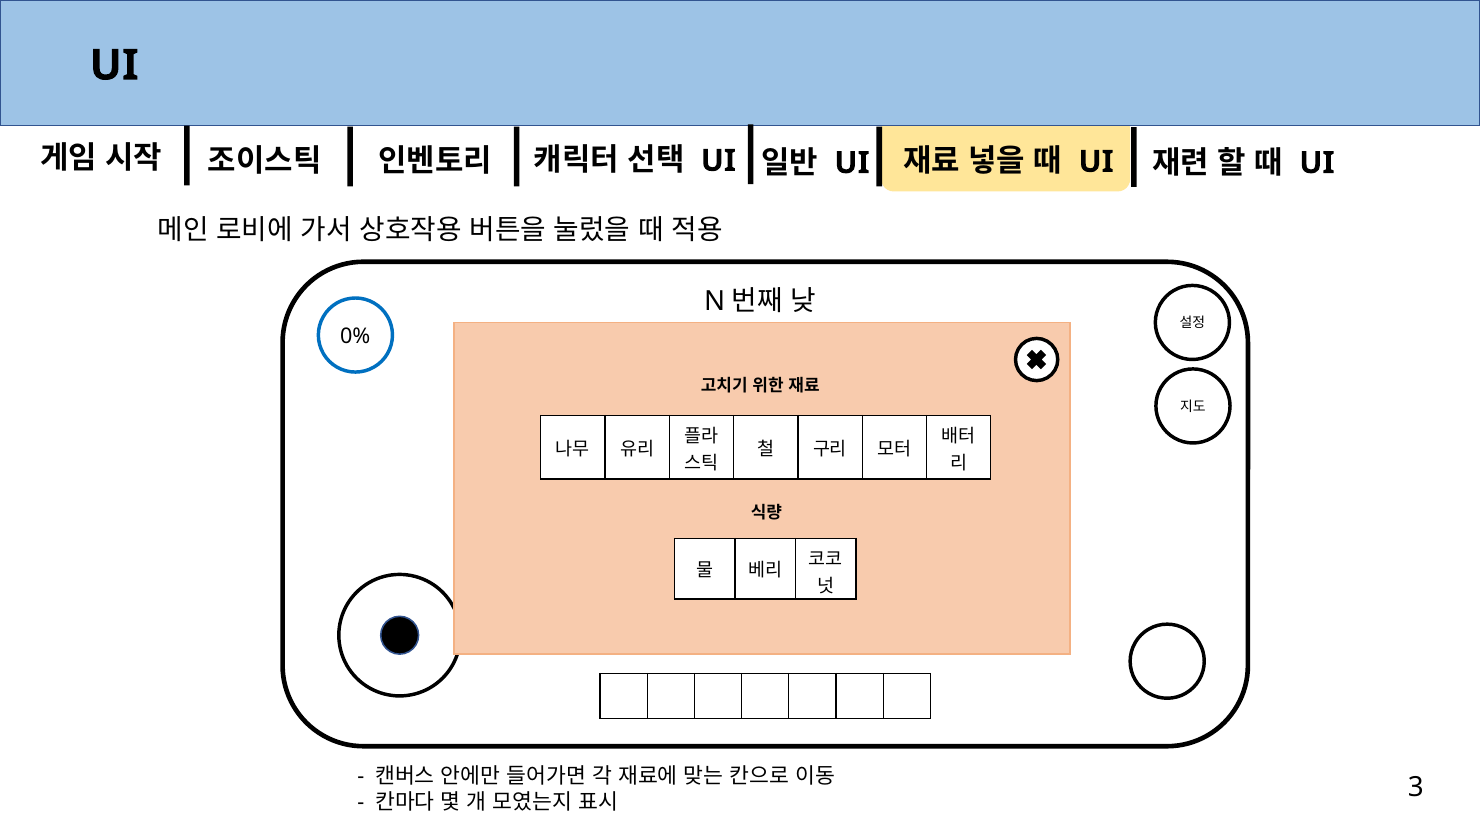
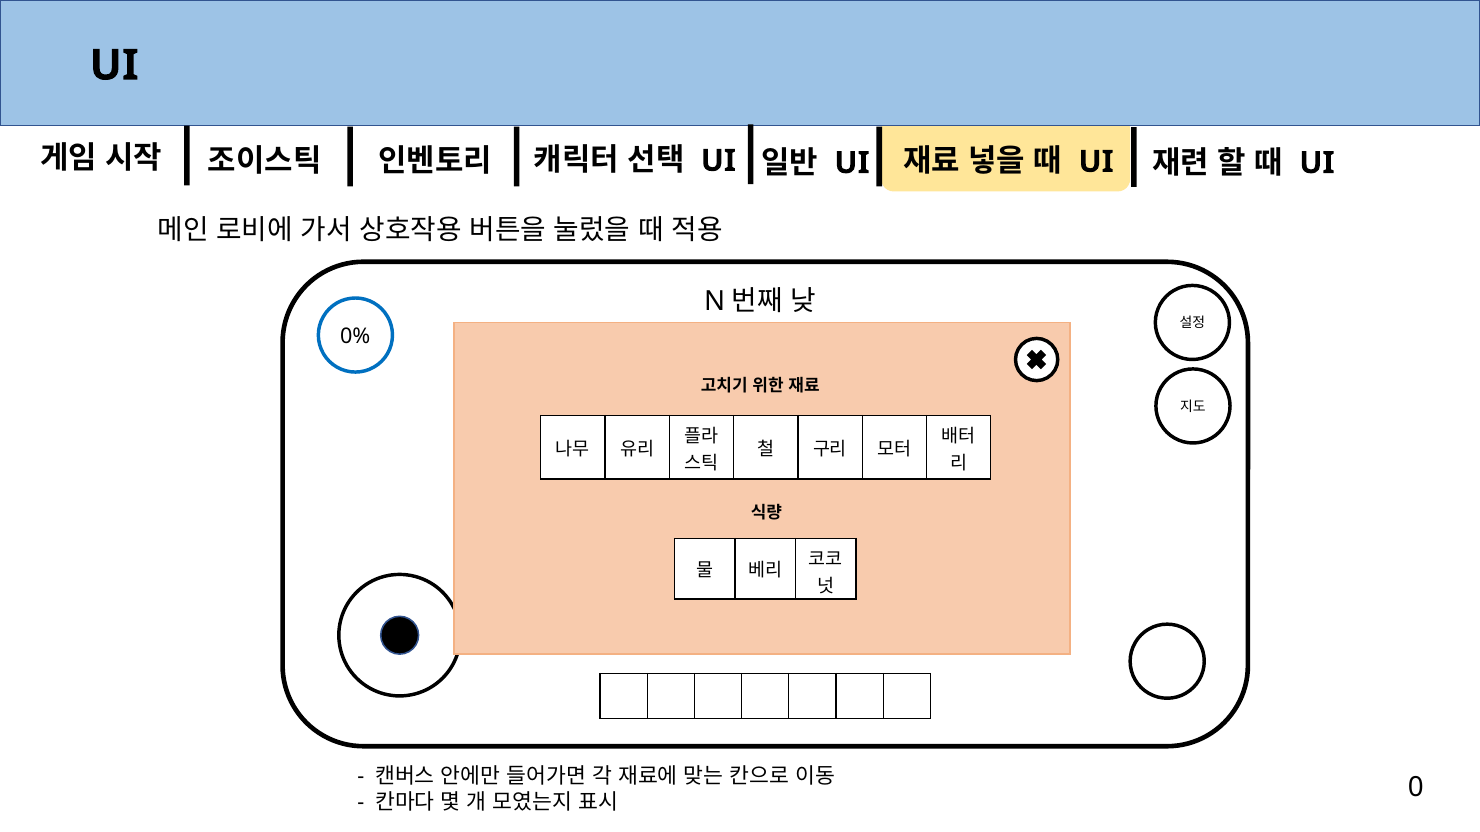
3: 3 -> 0 (1416, 788)
